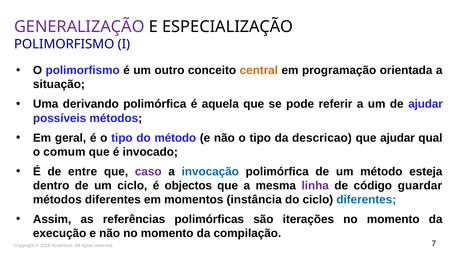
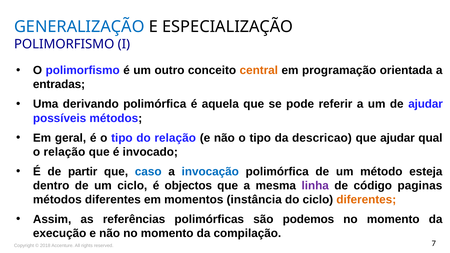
GENERALIZAÇÃO colour: purple -> blue (79, 27)
situação: situação -> entradas (59, 84)
do método: método -> relação (175, 138)
o comum: comum -> relação (64, 152)
entre: entre -> partir (83, 172)
caso colour: purple -> blue (148, 172)
guardar: guardar -> paginas (420, 186)
diferentes colour: blue -> orange (366, 200)
iterações: iterações -> podemos (308, 219)
